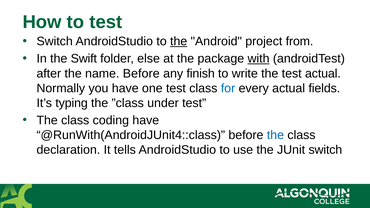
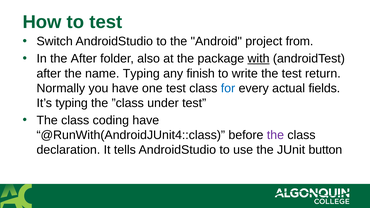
the underline: present -> none (179, 41)
the Swift: Swift -> After (84, 59)
else: else -> also (149, 59)
name Before: Before -> Typing (141, 73)
test actual: actual -> return (323, 73)
the colour: blue -> purple (275, 135)
JUnit switch: switch -> button (325, 150)
